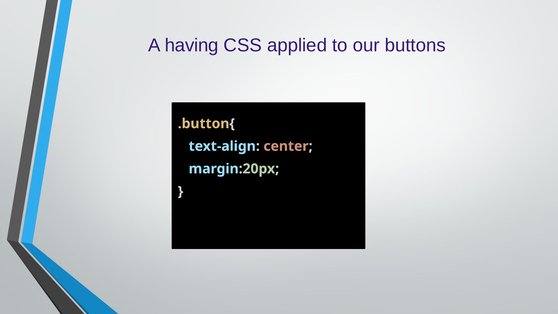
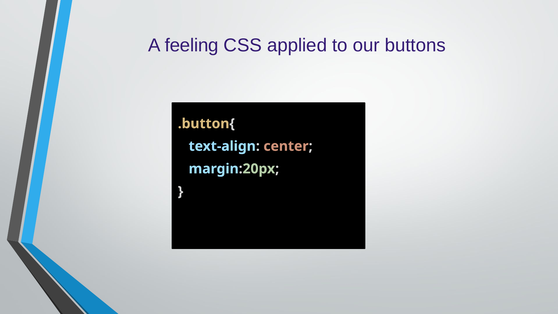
having: having -> feeling (192, 45)
